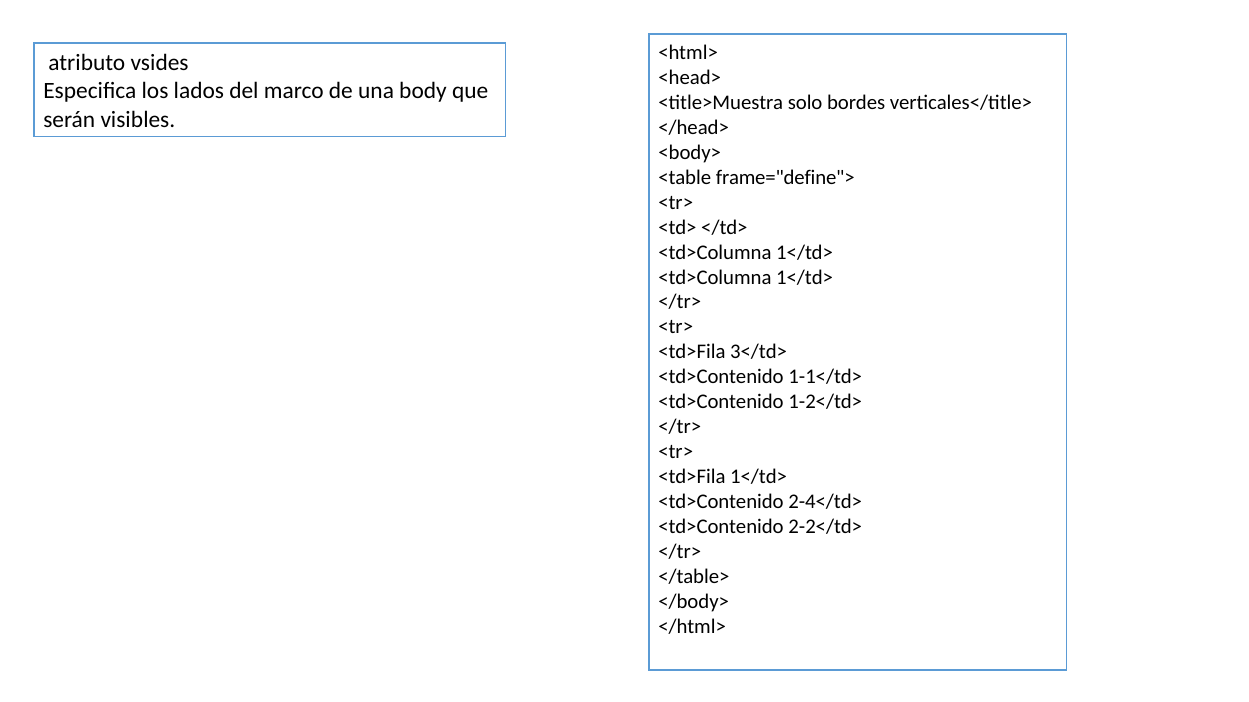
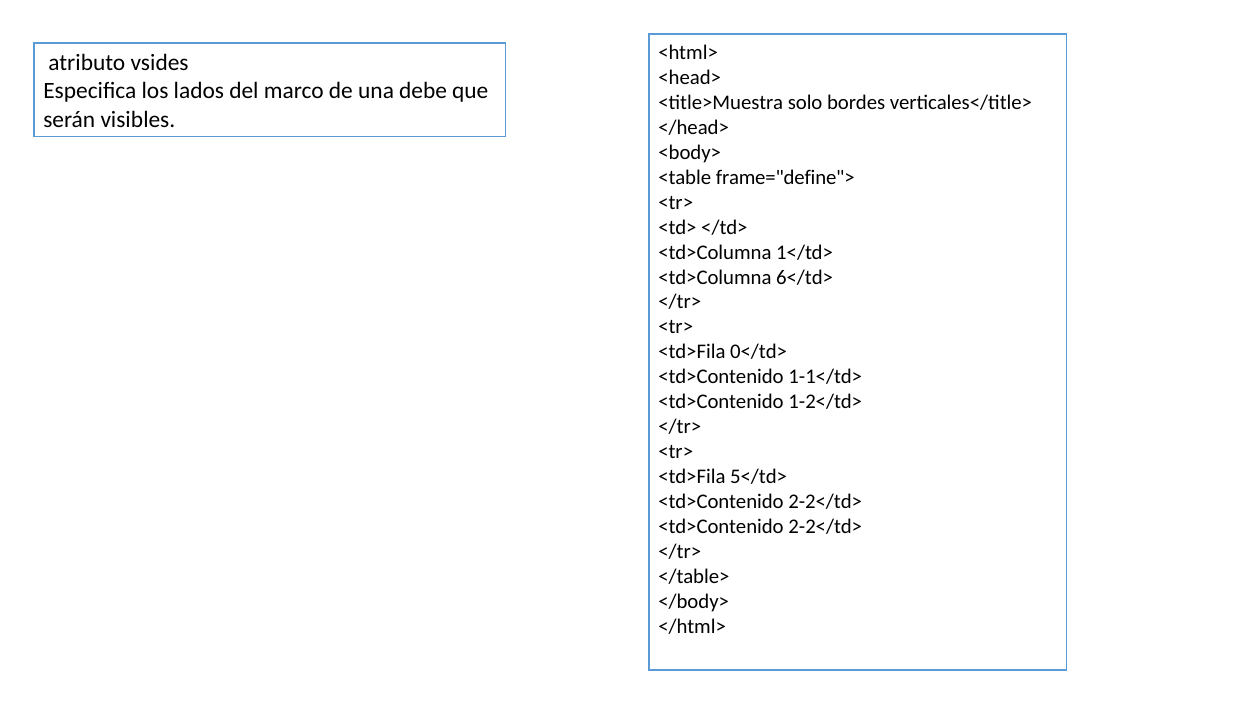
body: body -> debe (423, 91)
1</td>: 1</td> -> 6</td> (805, 277)
3</td>: 3</td> -> 0</td> (759, 352)
<td>Fila 1</td>: 1</td> -> 5</td> (759, 477)
2-4</td>: 2-4</td> -> 2-2</td> (825, 502)
